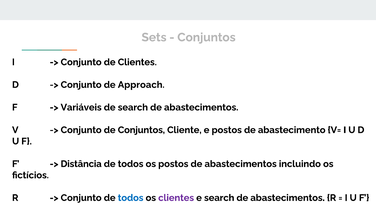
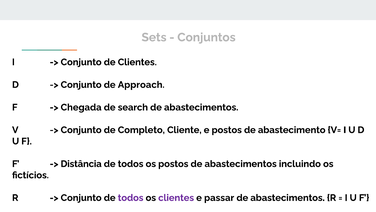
Variáveis: Variáveis -> Chegada (81, 107)
de Conjuntos: Conjuntos -> Completo (141, 130)
todos colour: blue -> purple (131, 197)
e search: search -> passar (219, 197)
